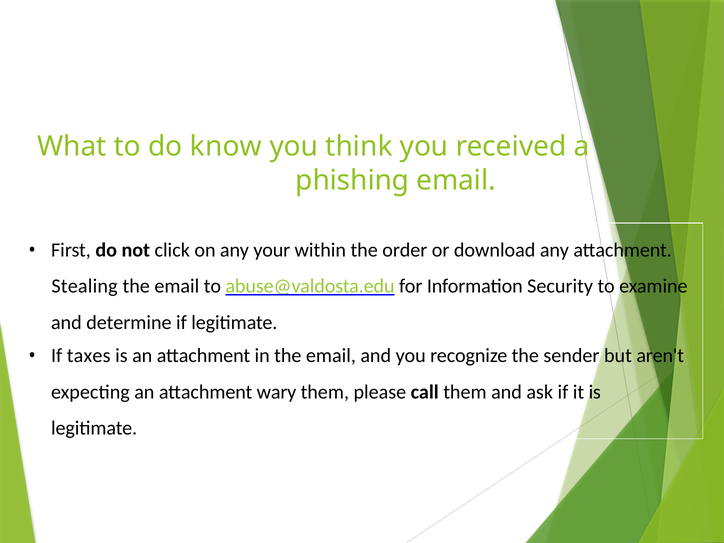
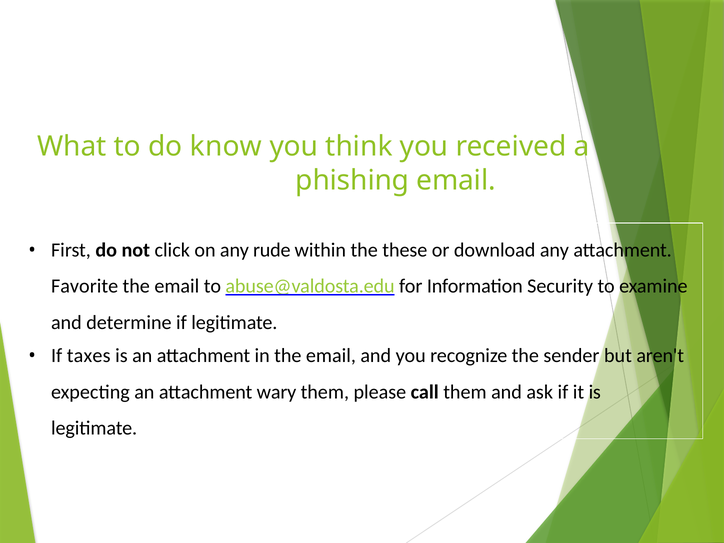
your: your -> rude (272, 250)
order: order -> these (405, 250)
Stealing: Stealing -> Favorite (85, 286)
